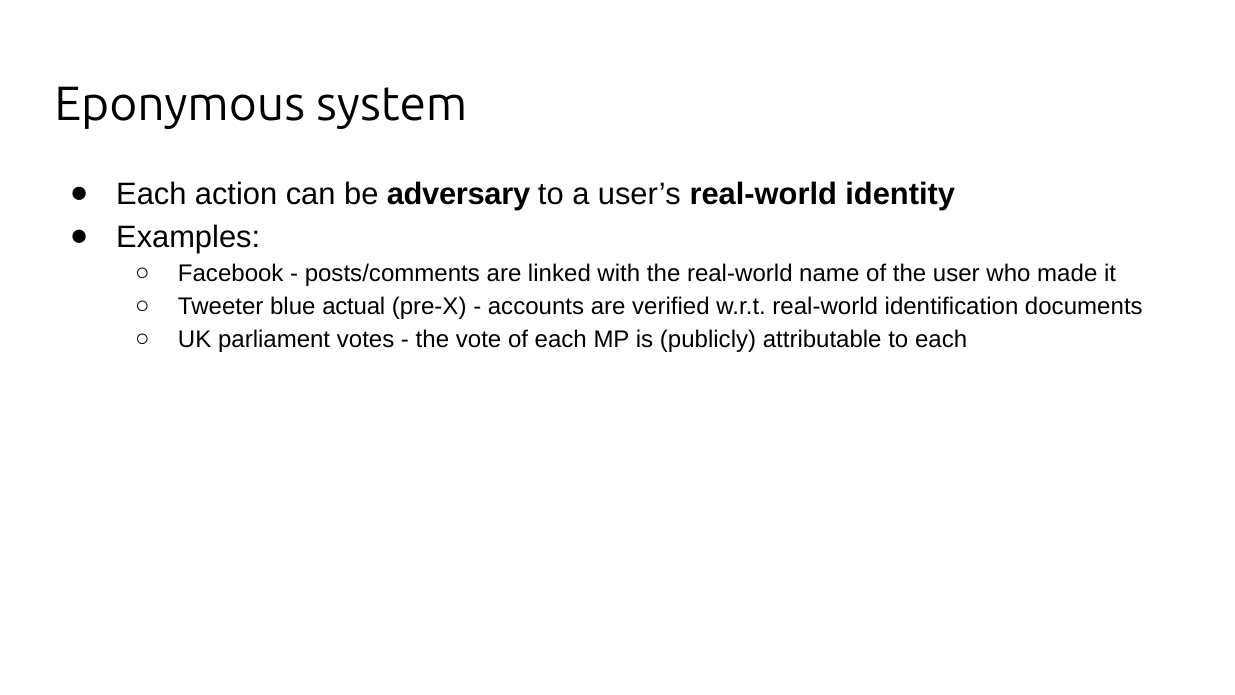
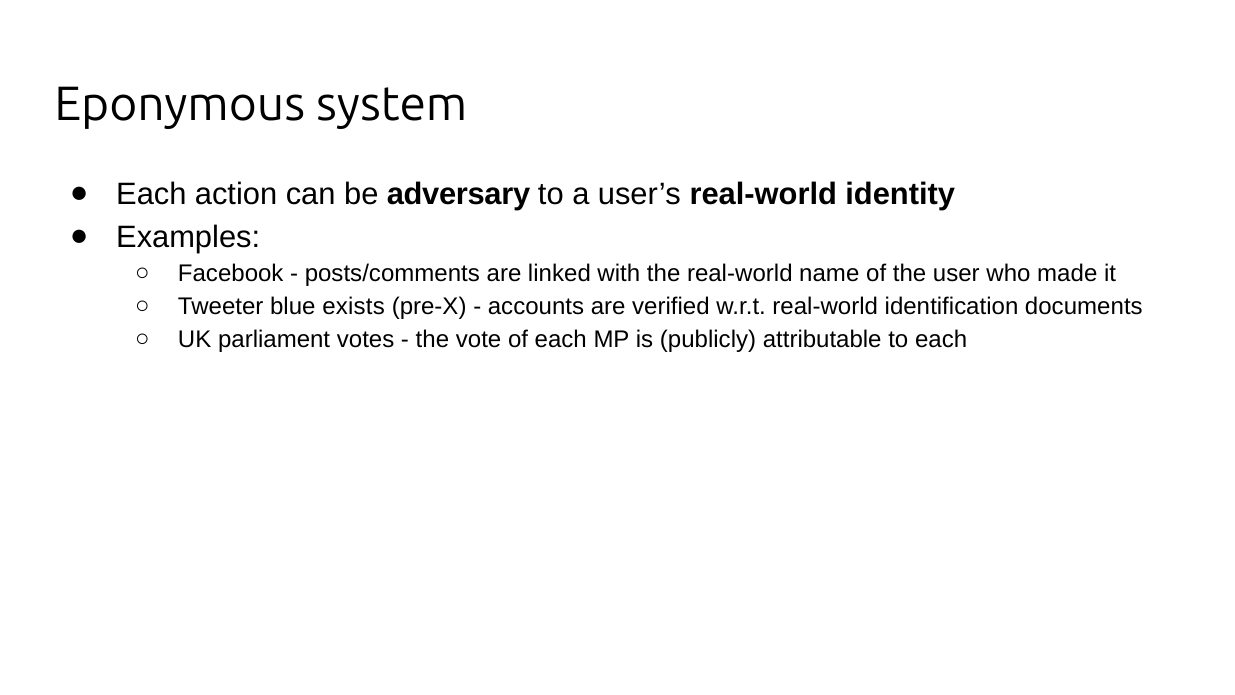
actual: actual -> exists (354, 307)
